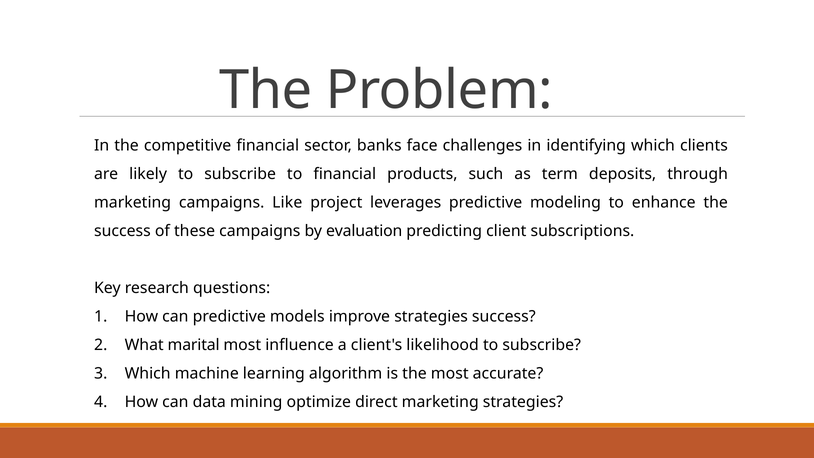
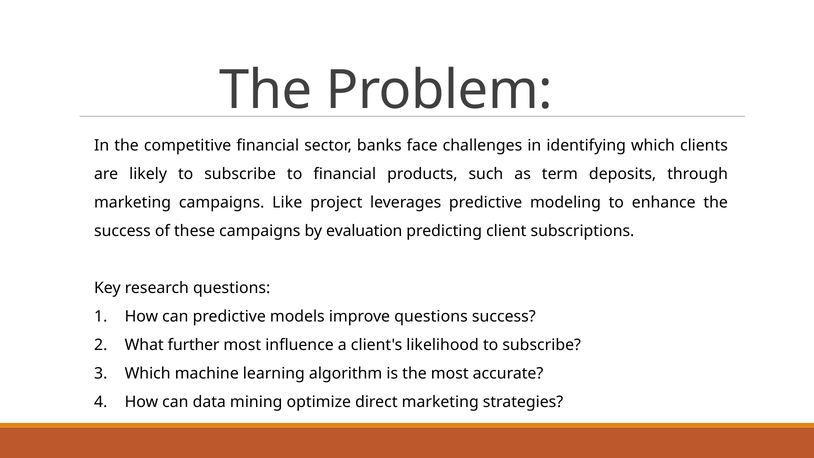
improve strategies: strategies -> questions (431, 316)
marital: marital -> further (194, 345)
